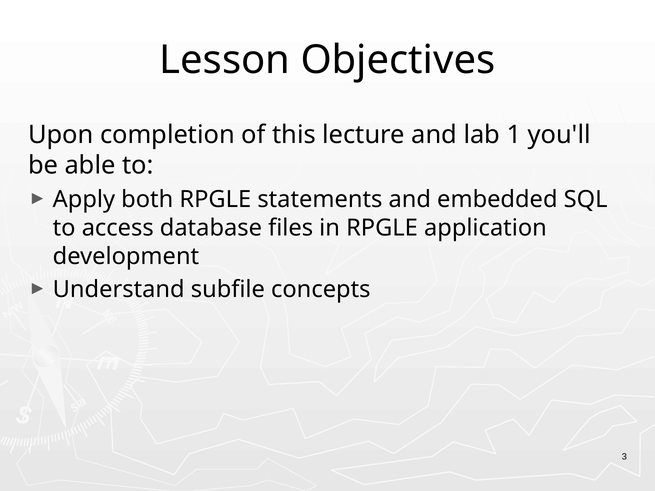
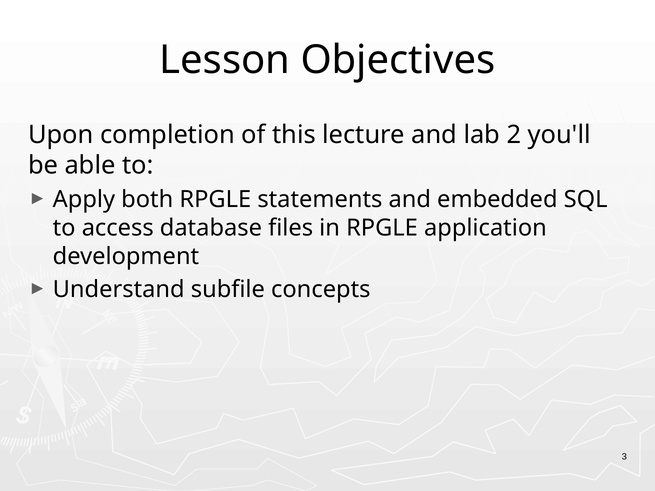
1: 1 -> 2 (514, 135)
